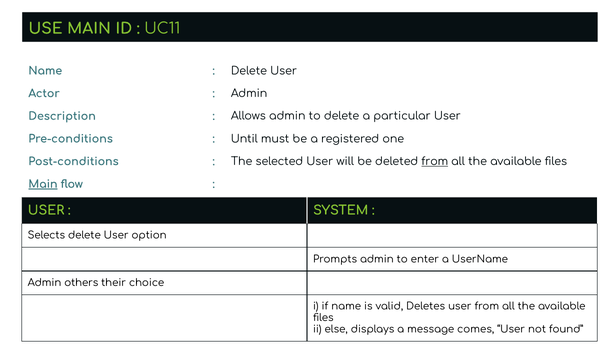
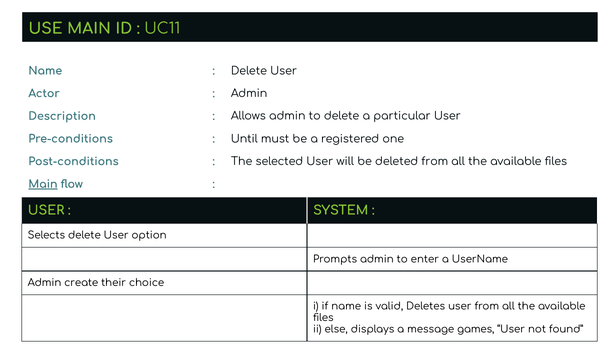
from underline: present -> none (435, 161)
others: others -> create (81, 282)
comes: comes -> games (476, 329)
